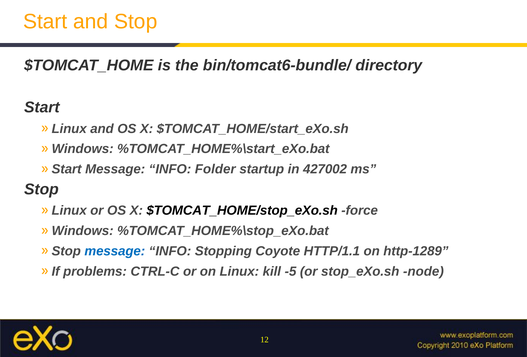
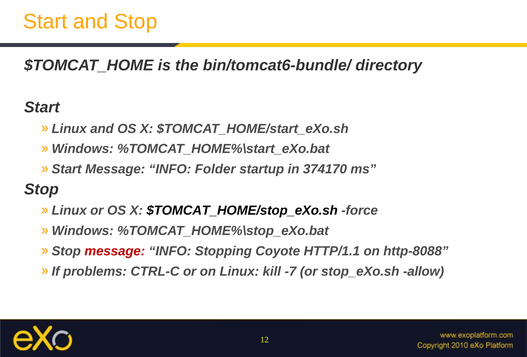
427002: 427002 -> 374170 (325, 169)
message colour: blue -> red (115, 251)
http-1289: http-1289 -> http-8088 (416, 251)
-5: -5 -> -7 (290, 271)
node: node -> allow (424, 271)
